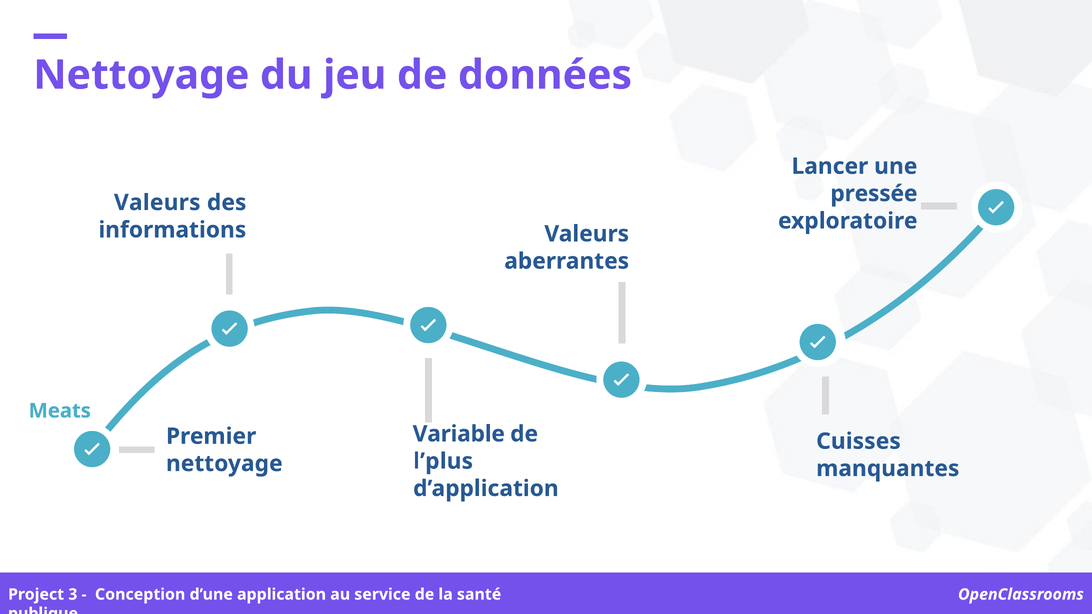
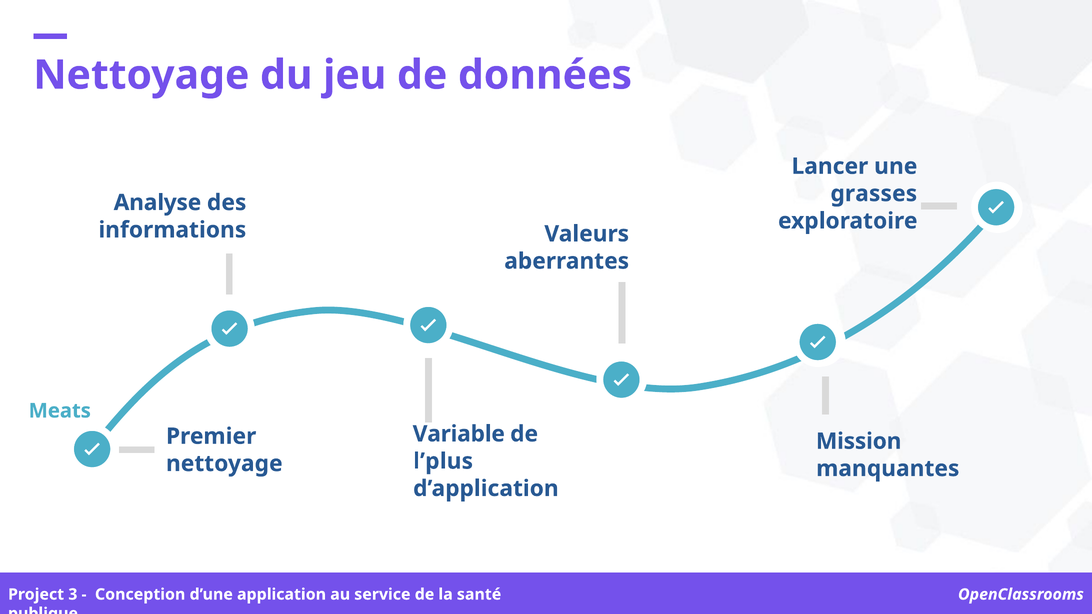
pressée: pressée -> grasses (874, 194)
Valeurs: Valeurs -> Analyse (157, 203)
Cuisses: Cuisses -> Mission (859, 441)
